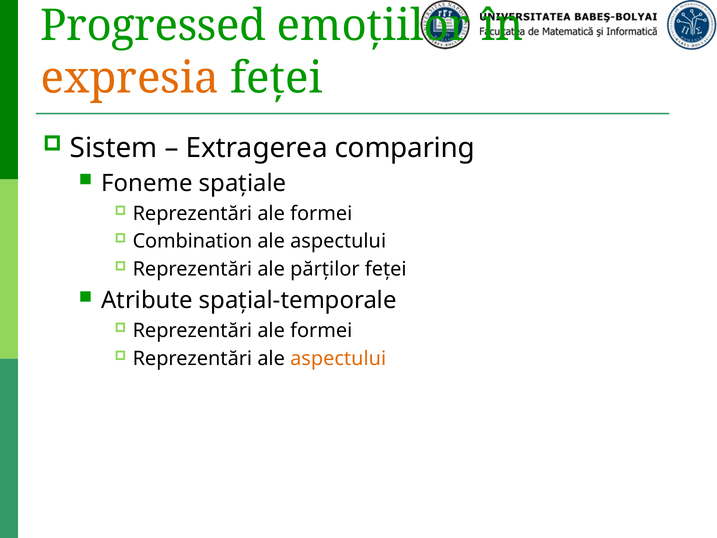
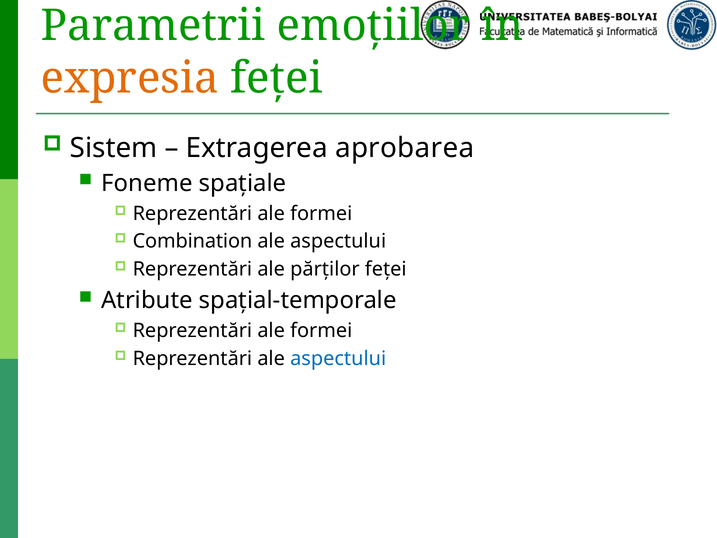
Progressed: Progressed -> Parametrii (153, 26)
comparing: comparing -> aprobarea (405, 148)
aspectului colour: orange -> blue (338, 358)
